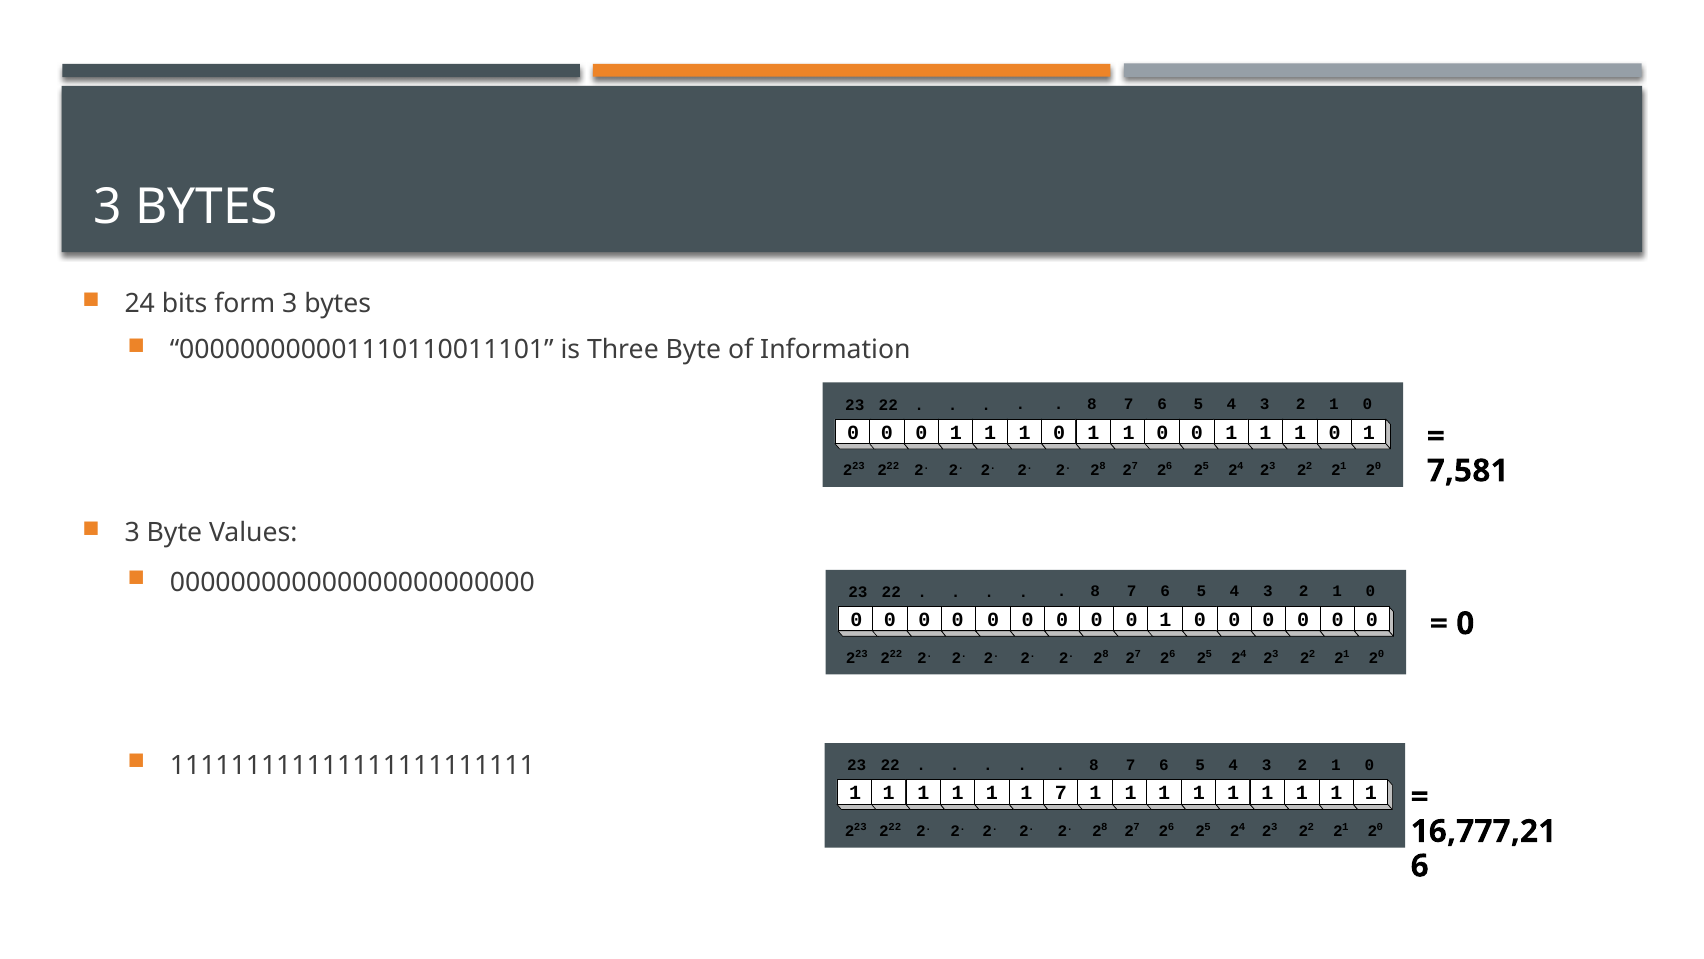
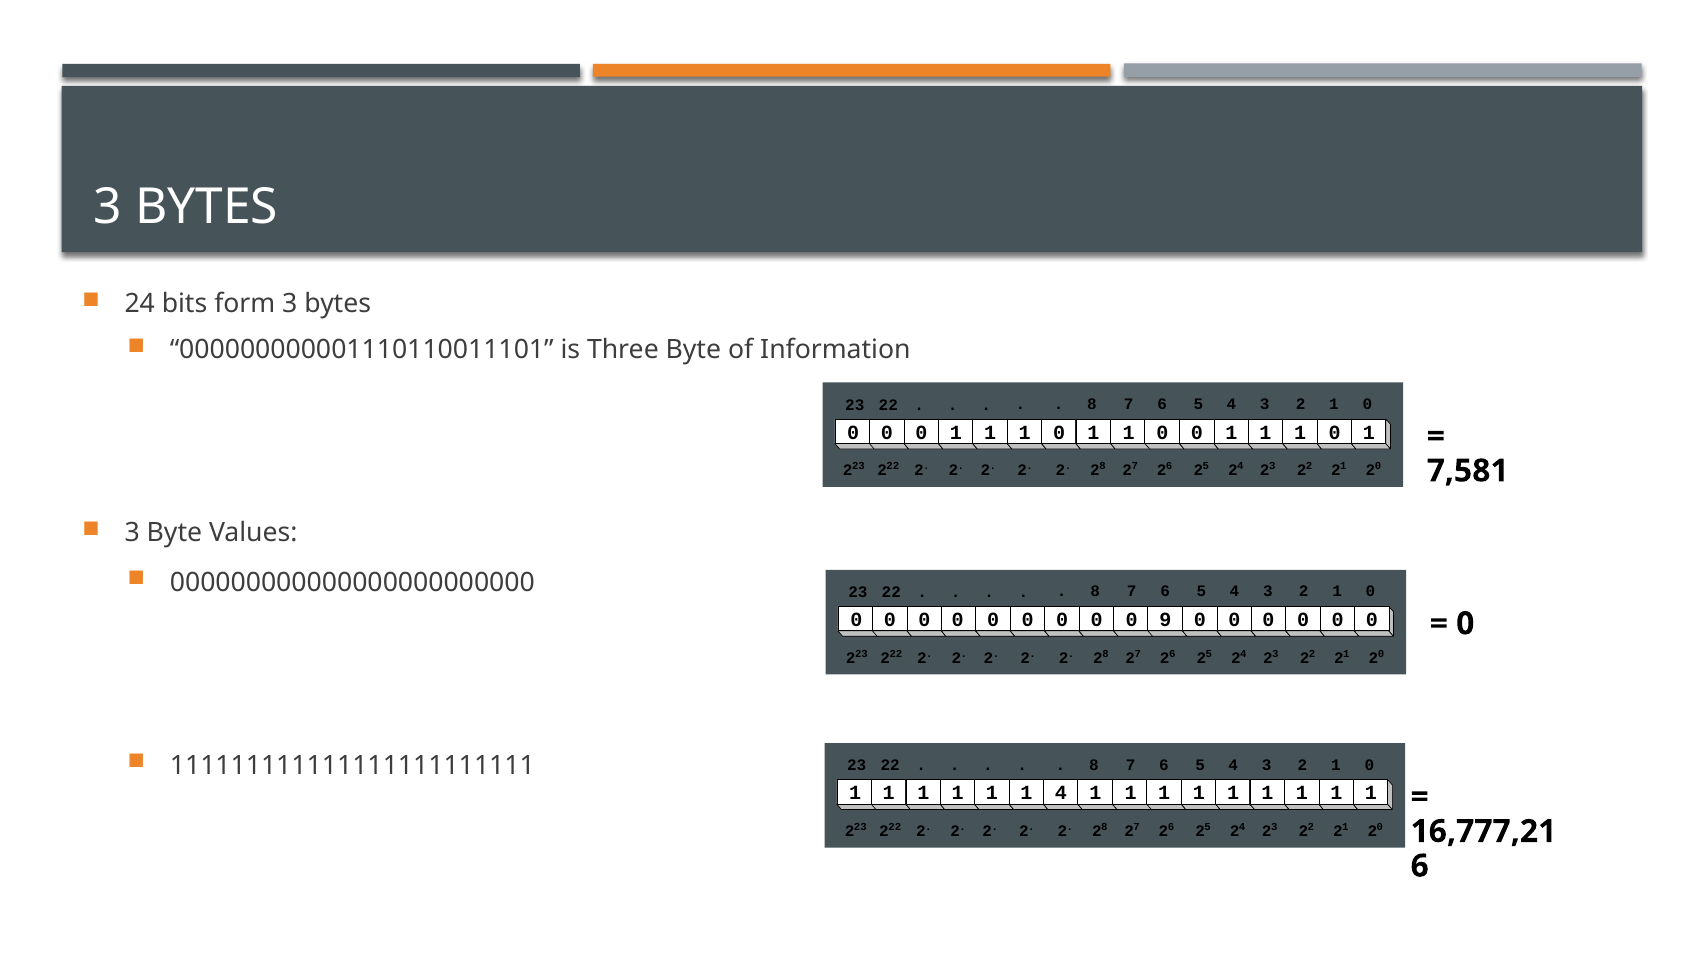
1: 1 -> 9 (1165, 620)
1 7: 7 -> 4 (1061, 793)
